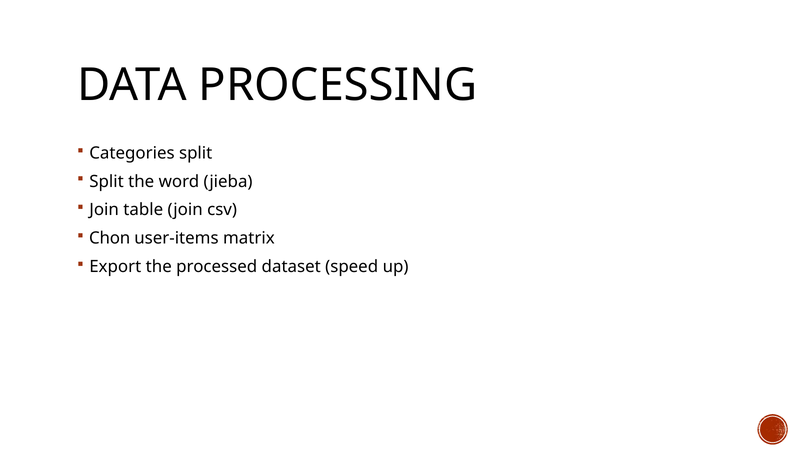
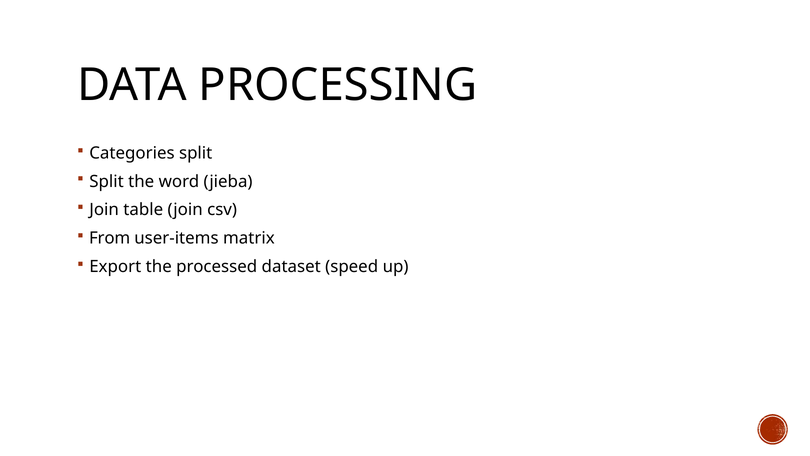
Chon: Chon -> From (110, 238)
